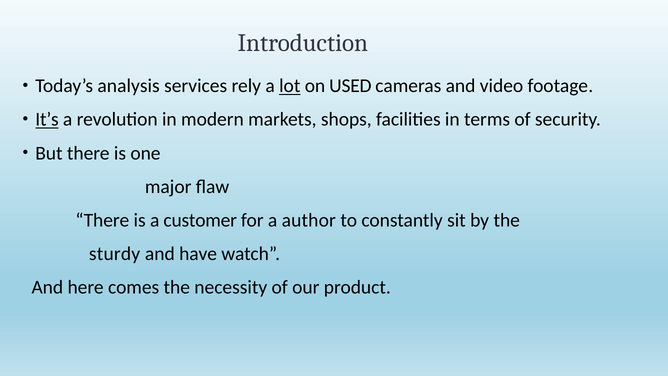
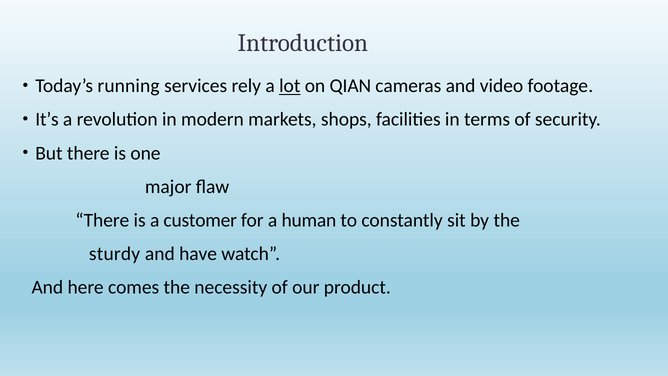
analysis: analysis -> running (129, 86)
USED: USED -> QIAN (350, 86)
It’s underline: present -> none (47, 120)
author: author -> human (309, 220)
